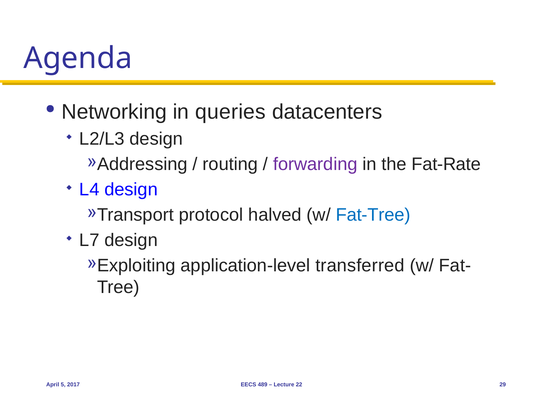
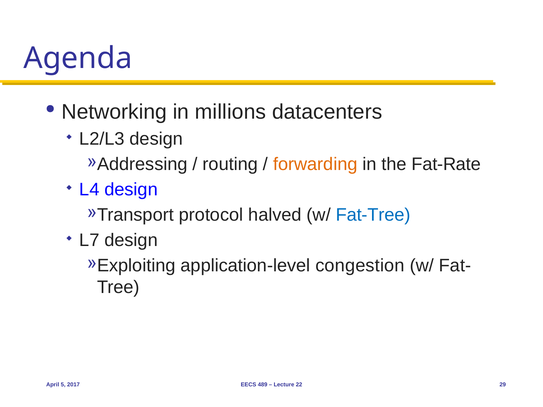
queries: queries -> millions (231, 112)
forwarding colour: purple -> orange (315, 164)
transferred: transferred -> congestion (360, 266)
